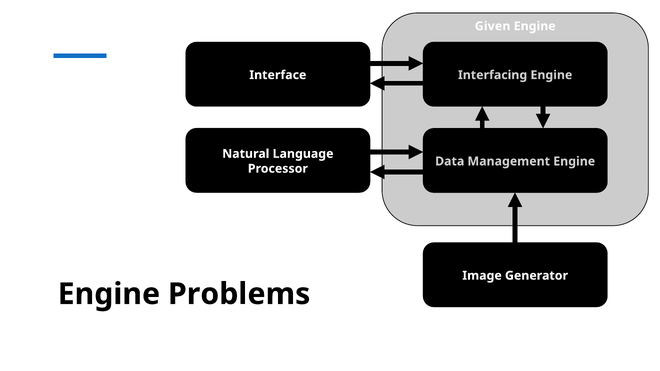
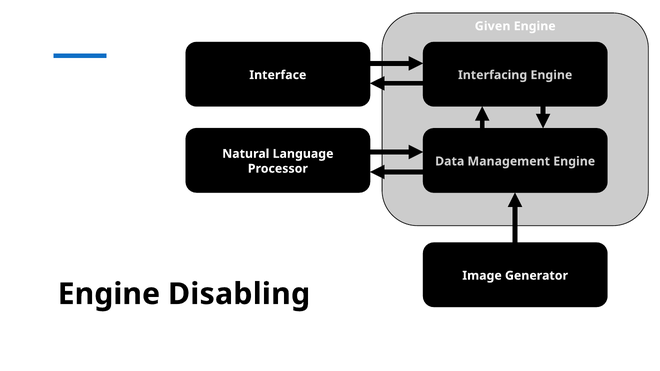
Problems: Problems -> Disabling (239, 294)
